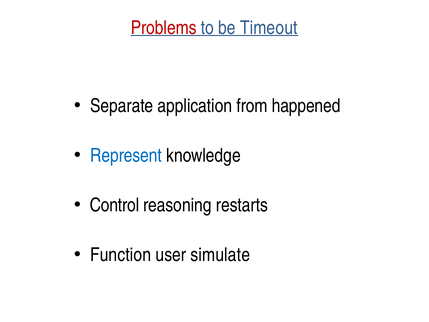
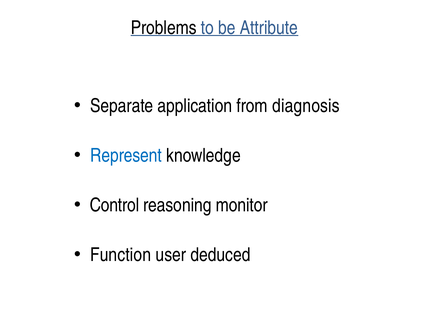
Problems colour: red -> black (164, 28)
Timeout: Timeout -> Attribute (269, 28)
happened: happened -> diagnosis (306, 106)
restarts: restarts -> monitor (242, 205)
simulate: simulate -> deduced (220, 255)
